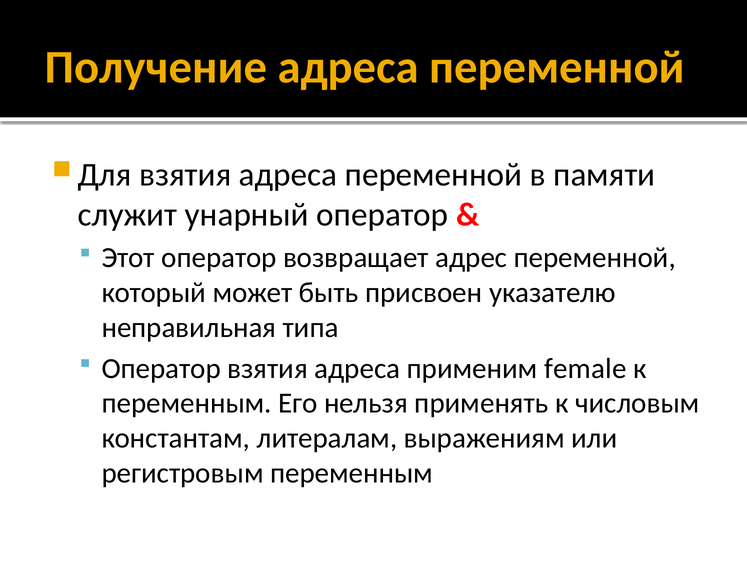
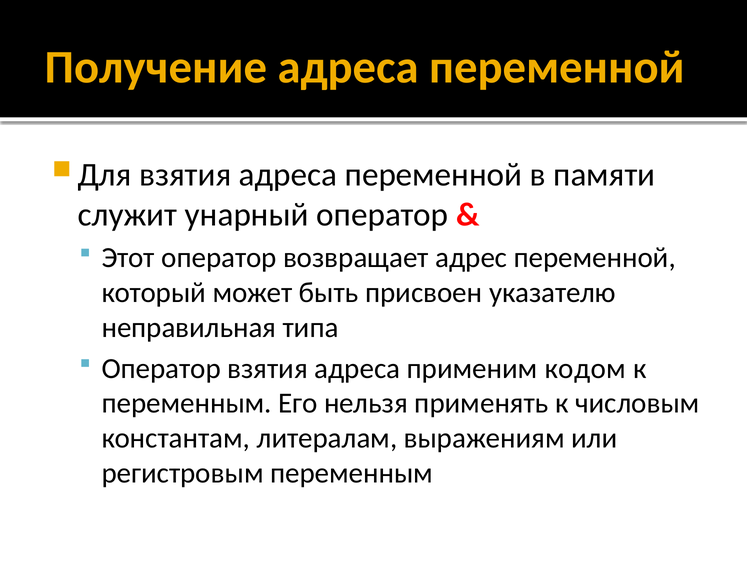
female: female -> кодом (585, 368)
